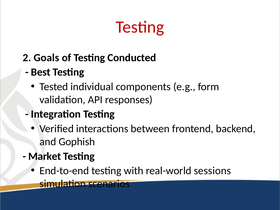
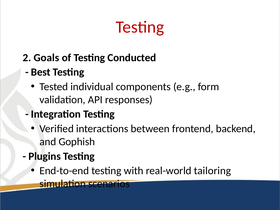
Market: Market -> Plugins (45, 156)
sessions: sessions -> tailoring (212, 171)
